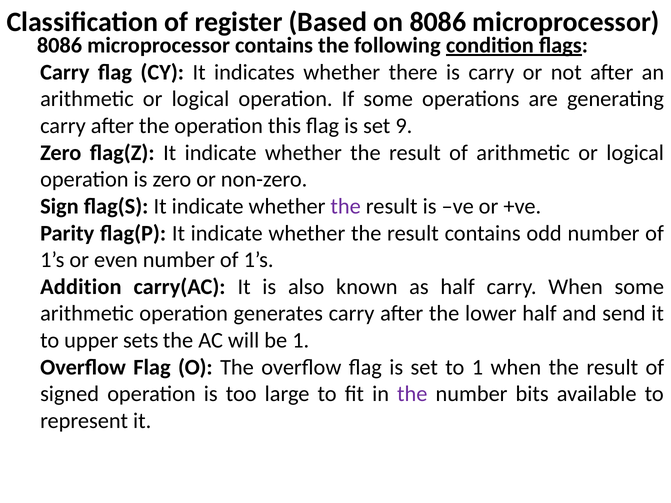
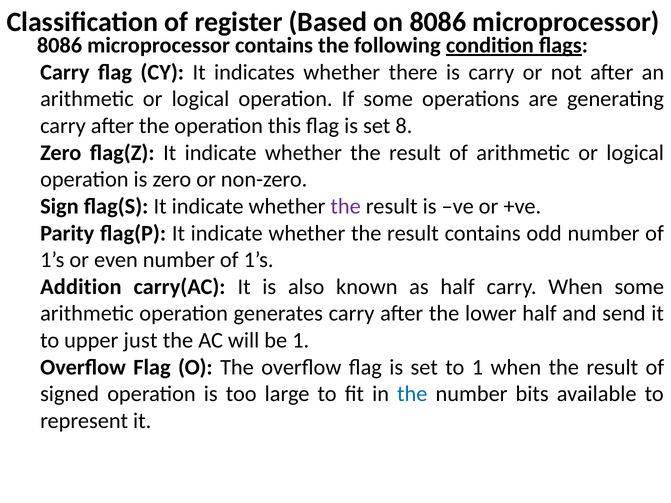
9: 9 -> 8 (404, 126)
sets: sets -> just (141, 341)
the colour: purple -> blue (412, 394)
